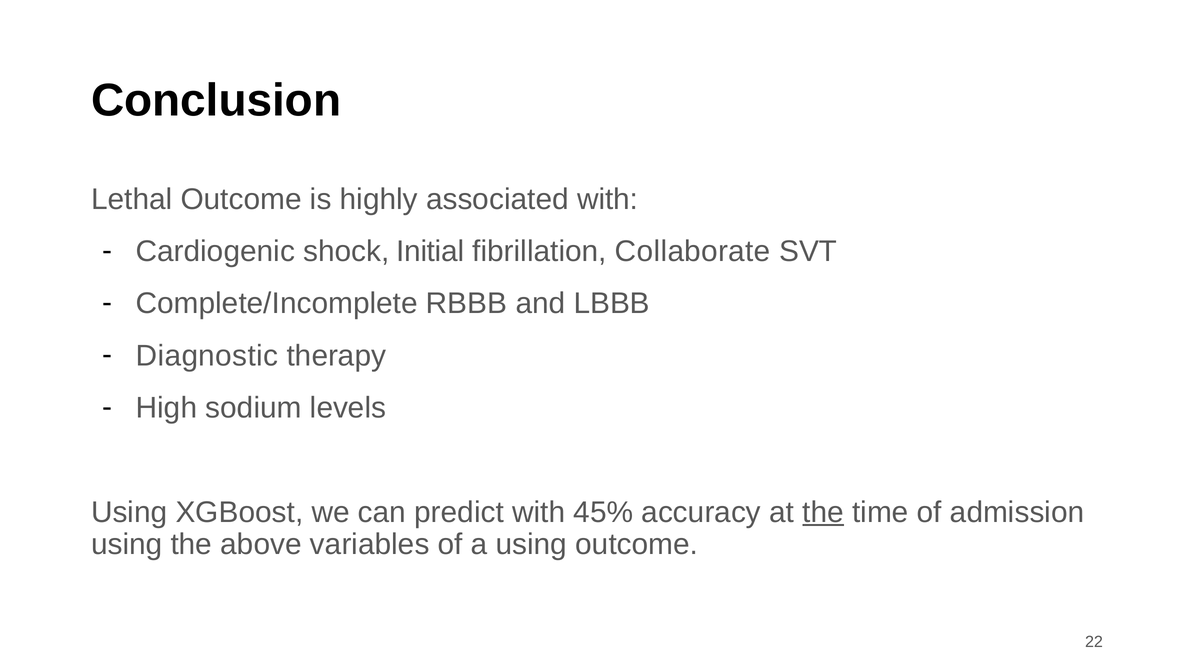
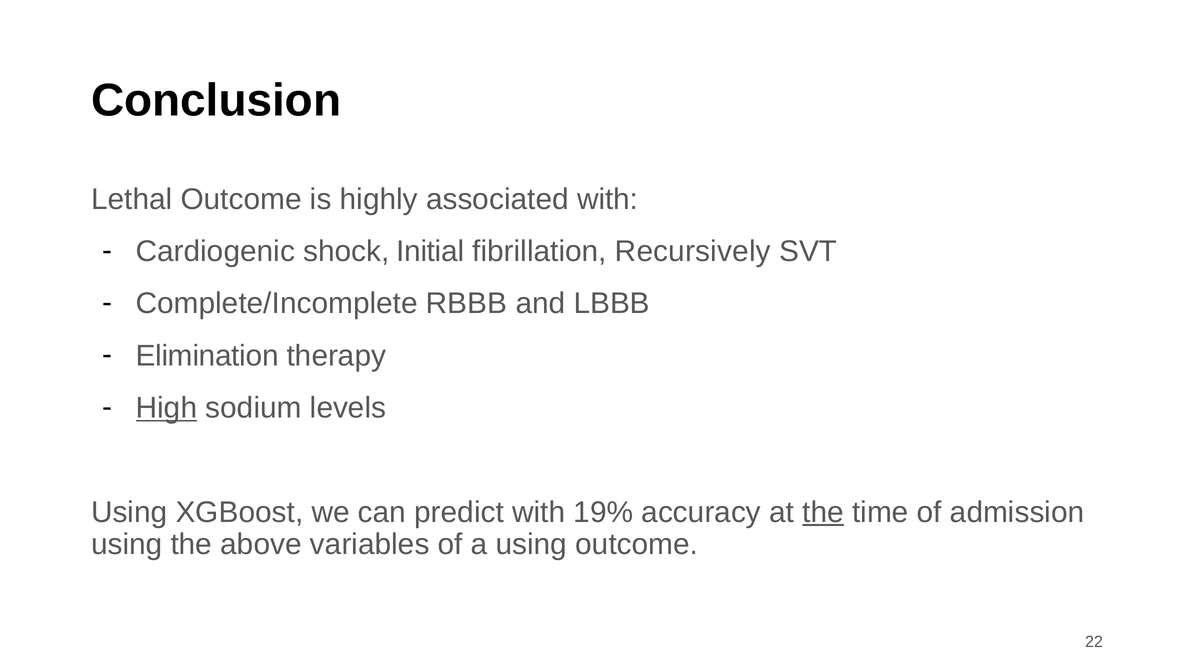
Collaborate: Collaborate -> Recursively (693, 251)
Diagnostic: Diagnostic -> Elimination (207, 356)
High underline: none -> present (166, 408)
45%: 45% -> 19% (603, 512)
